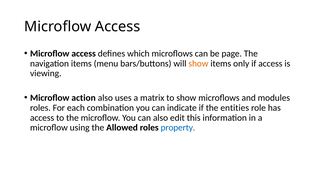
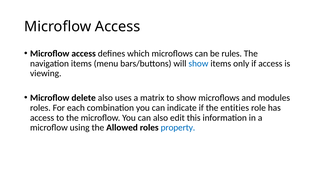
page: page -> rules (232, 54)
show colour: orange -> blue (198, 64)
action: action -> delete (84, 98)
